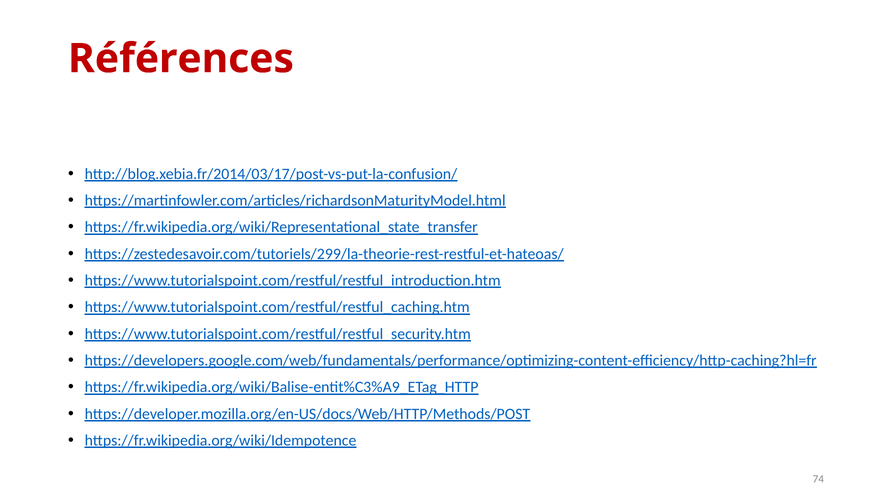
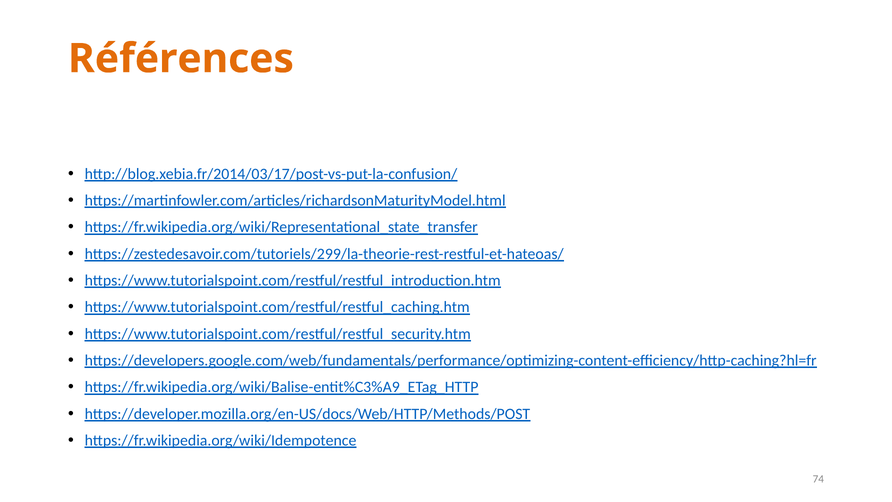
Références colour: red -> orange (181, 59)
